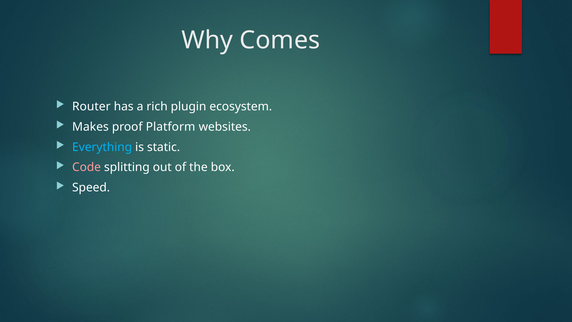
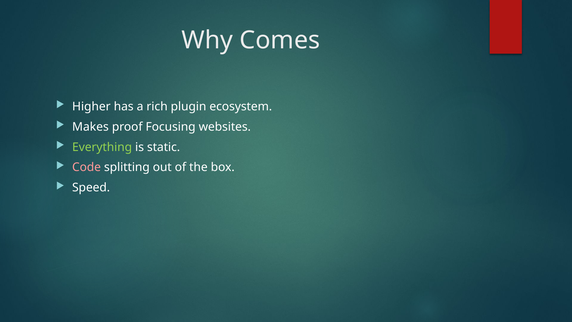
Router: Router -> Higher (91, 106)
Platform: Platform -> Focusing (171, 127)
Everything colour: light blue -> light green (102, 147)
